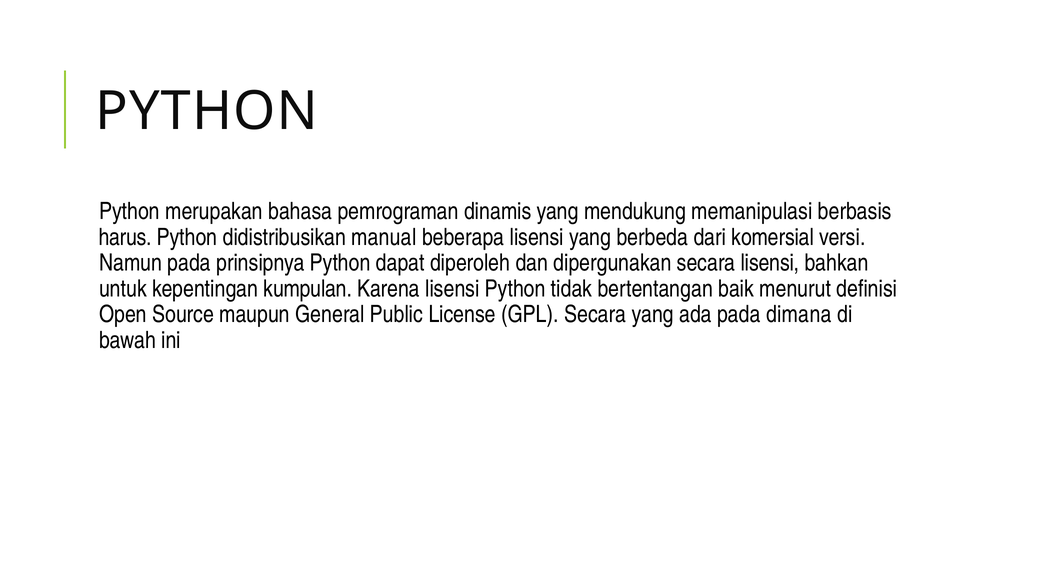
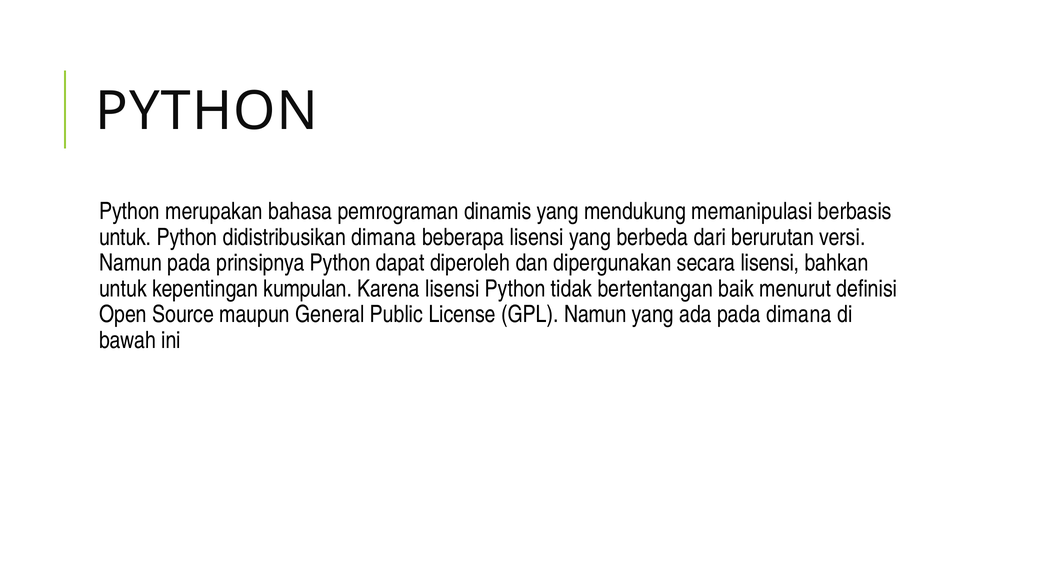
harus: harus -> untuk (125, 238)
didistribusikan manual: manual -> dimana (384, 238)
komersial: komersial -> berurutan (773, 238)
GPL Secara: Secara -> Namun (595, 315)
